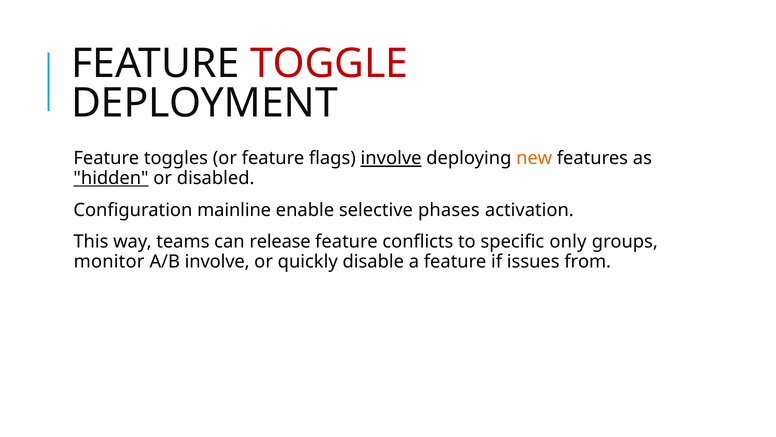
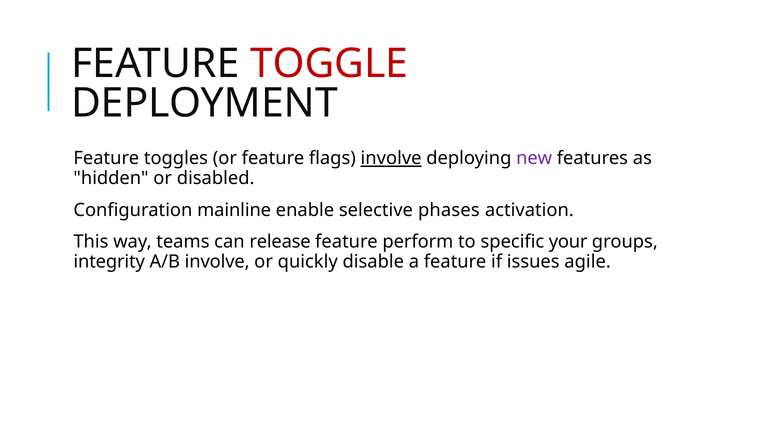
new colour: orange -> purple (534, 158)
hidden underline: present -> none (111, 178)
conflicts: conflicts -> perform (418, 241)
only: only -> your (568, 241)
monitor: monitor -> integrity (109, 261)
from: from -> agile (588, 261)
